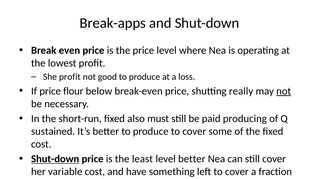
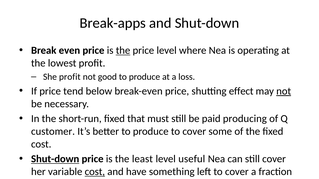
the underline: none -> present (123, 51)
flour: flour -> tend (73, 91)
really: really -> effect (241, 91)
also: also -> that (136, 119)
sustained: sustained -> customer (53, 132)
level better: better -> useful (192, 159)
cost underline: none -> present (95, 172)
